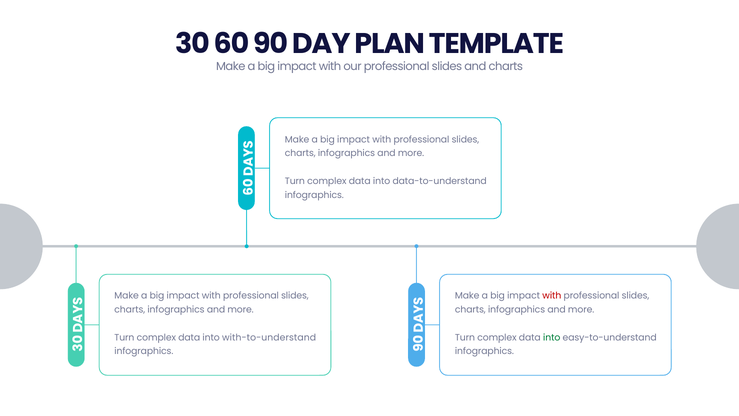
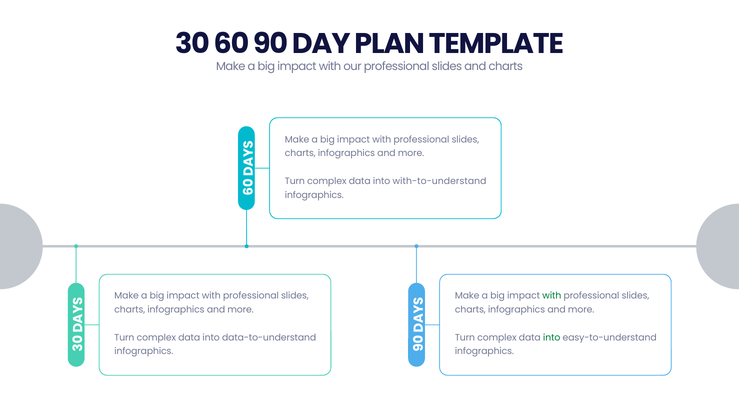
data-to-understand: data-to-understand -> with-to-understand (440, 181)
with colour: red -> green (552, 296)
with-to-understand: with-to-understand -> data-to-understand (269, 337)
